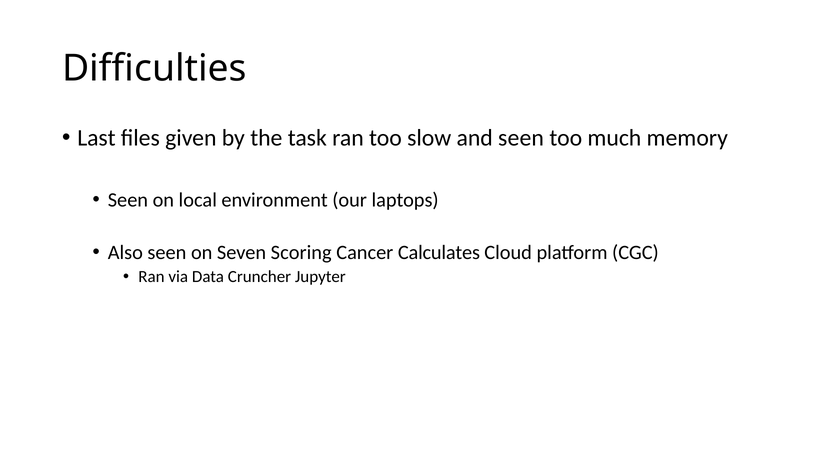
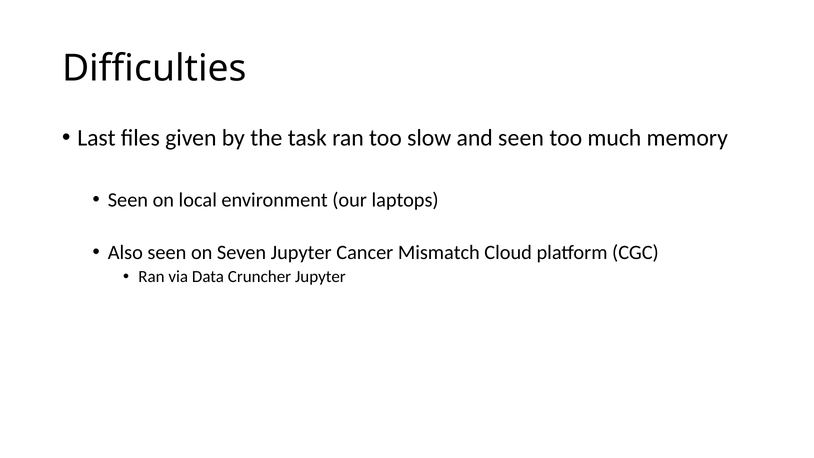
Seven Scoring: Scoring -> Jupyter (301, 252)
Calculates: Calculates -> Mismatch (439, 252)
